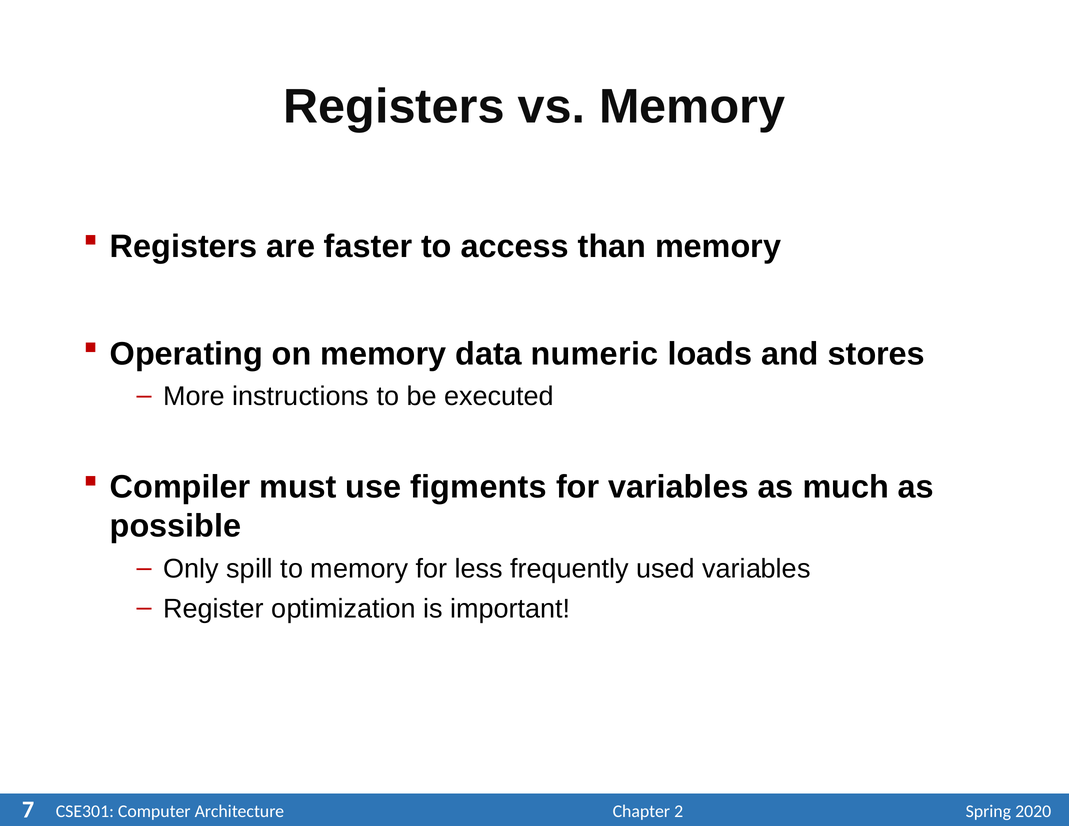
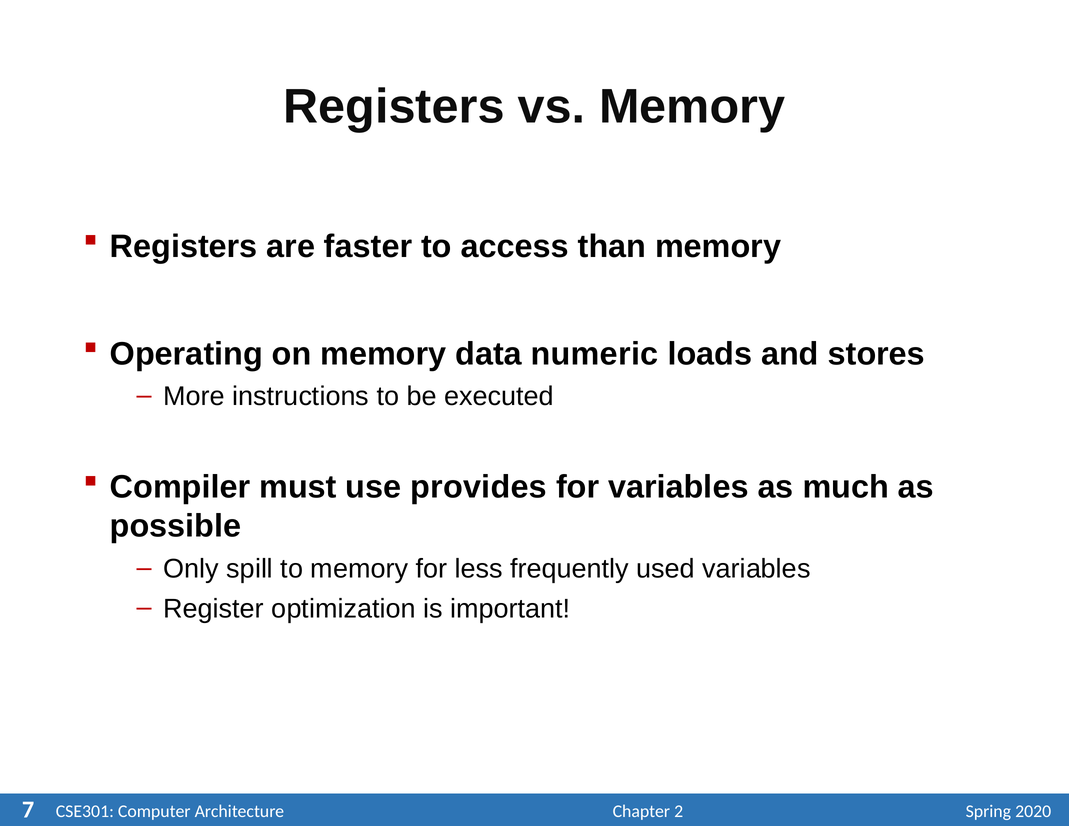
figments: figments -> provides (479, 487)
